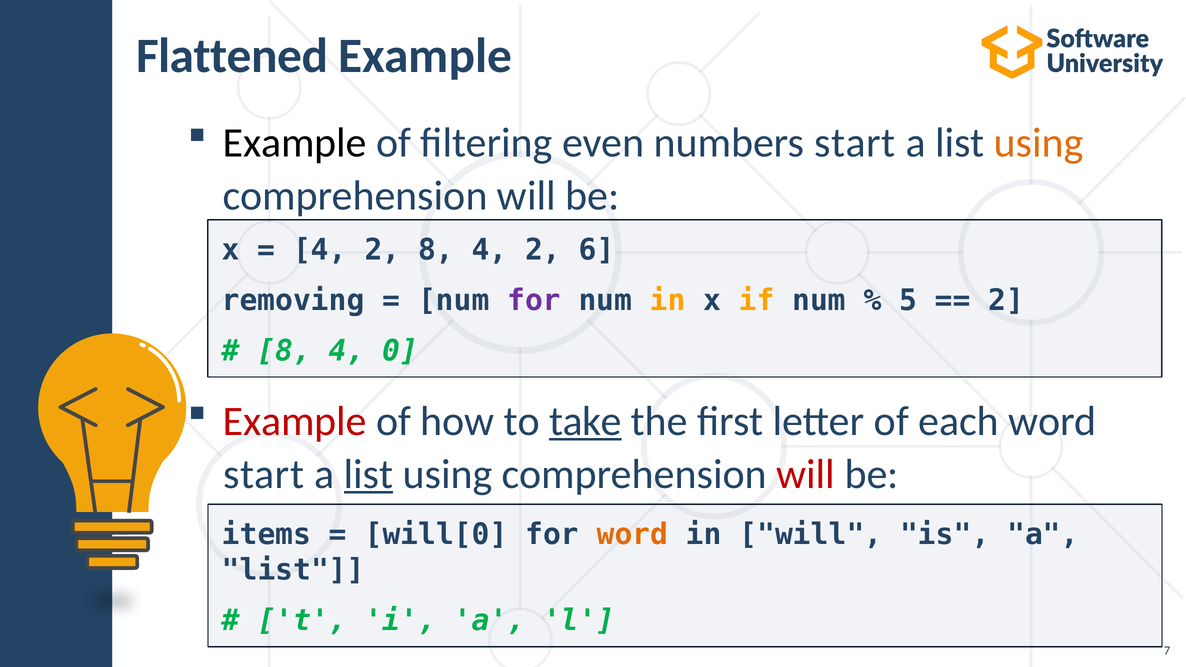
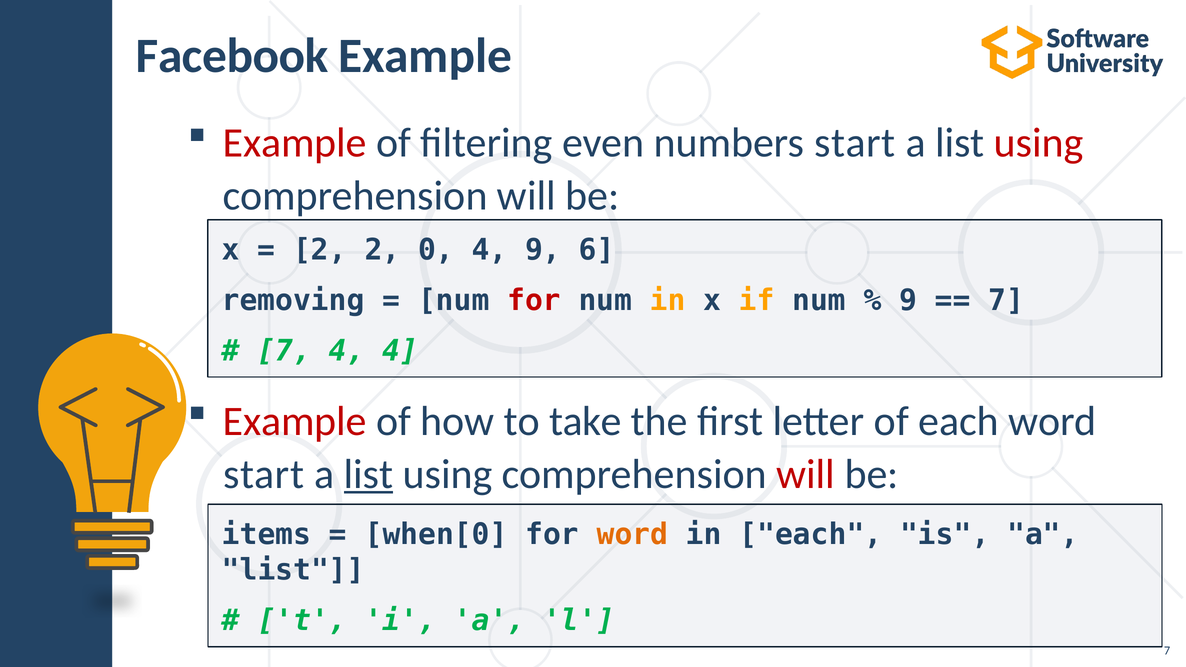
Flattened: Flattened -> Facebook (232, 56)
Example colour: black -> red (295, 143)
using colour: orange -> red (1039, 143)
4: 4 -> 2 (320, 250)
2 8: 8 -> 0 (436, 250)
2: 2 -> 9 (543, 250)
for colour: purple -> red (534, 301)
5: 5 -> 9 (908, 301)
2: 2 -> 7 (1006, 301)
8: 8 -> 7 (284, 351)
4 0: 0 -> 4 (400, 351)
take underline: present -> none (585, 421)
will[0: will[0 -> when[0 (436, 535)
in will: will -> each (811, 535)
